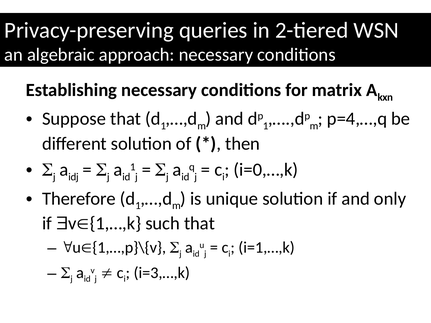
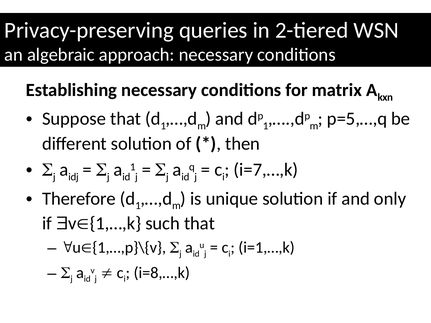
p=4,…,q: p=4,…,q -> p=5,…,q (357, 119)
i=0,…,k: i=0,…,k -> i=7,…,k (266, 170)
i=3,…,k: i=3,…,k -> i=8,…,k (162, 273)
